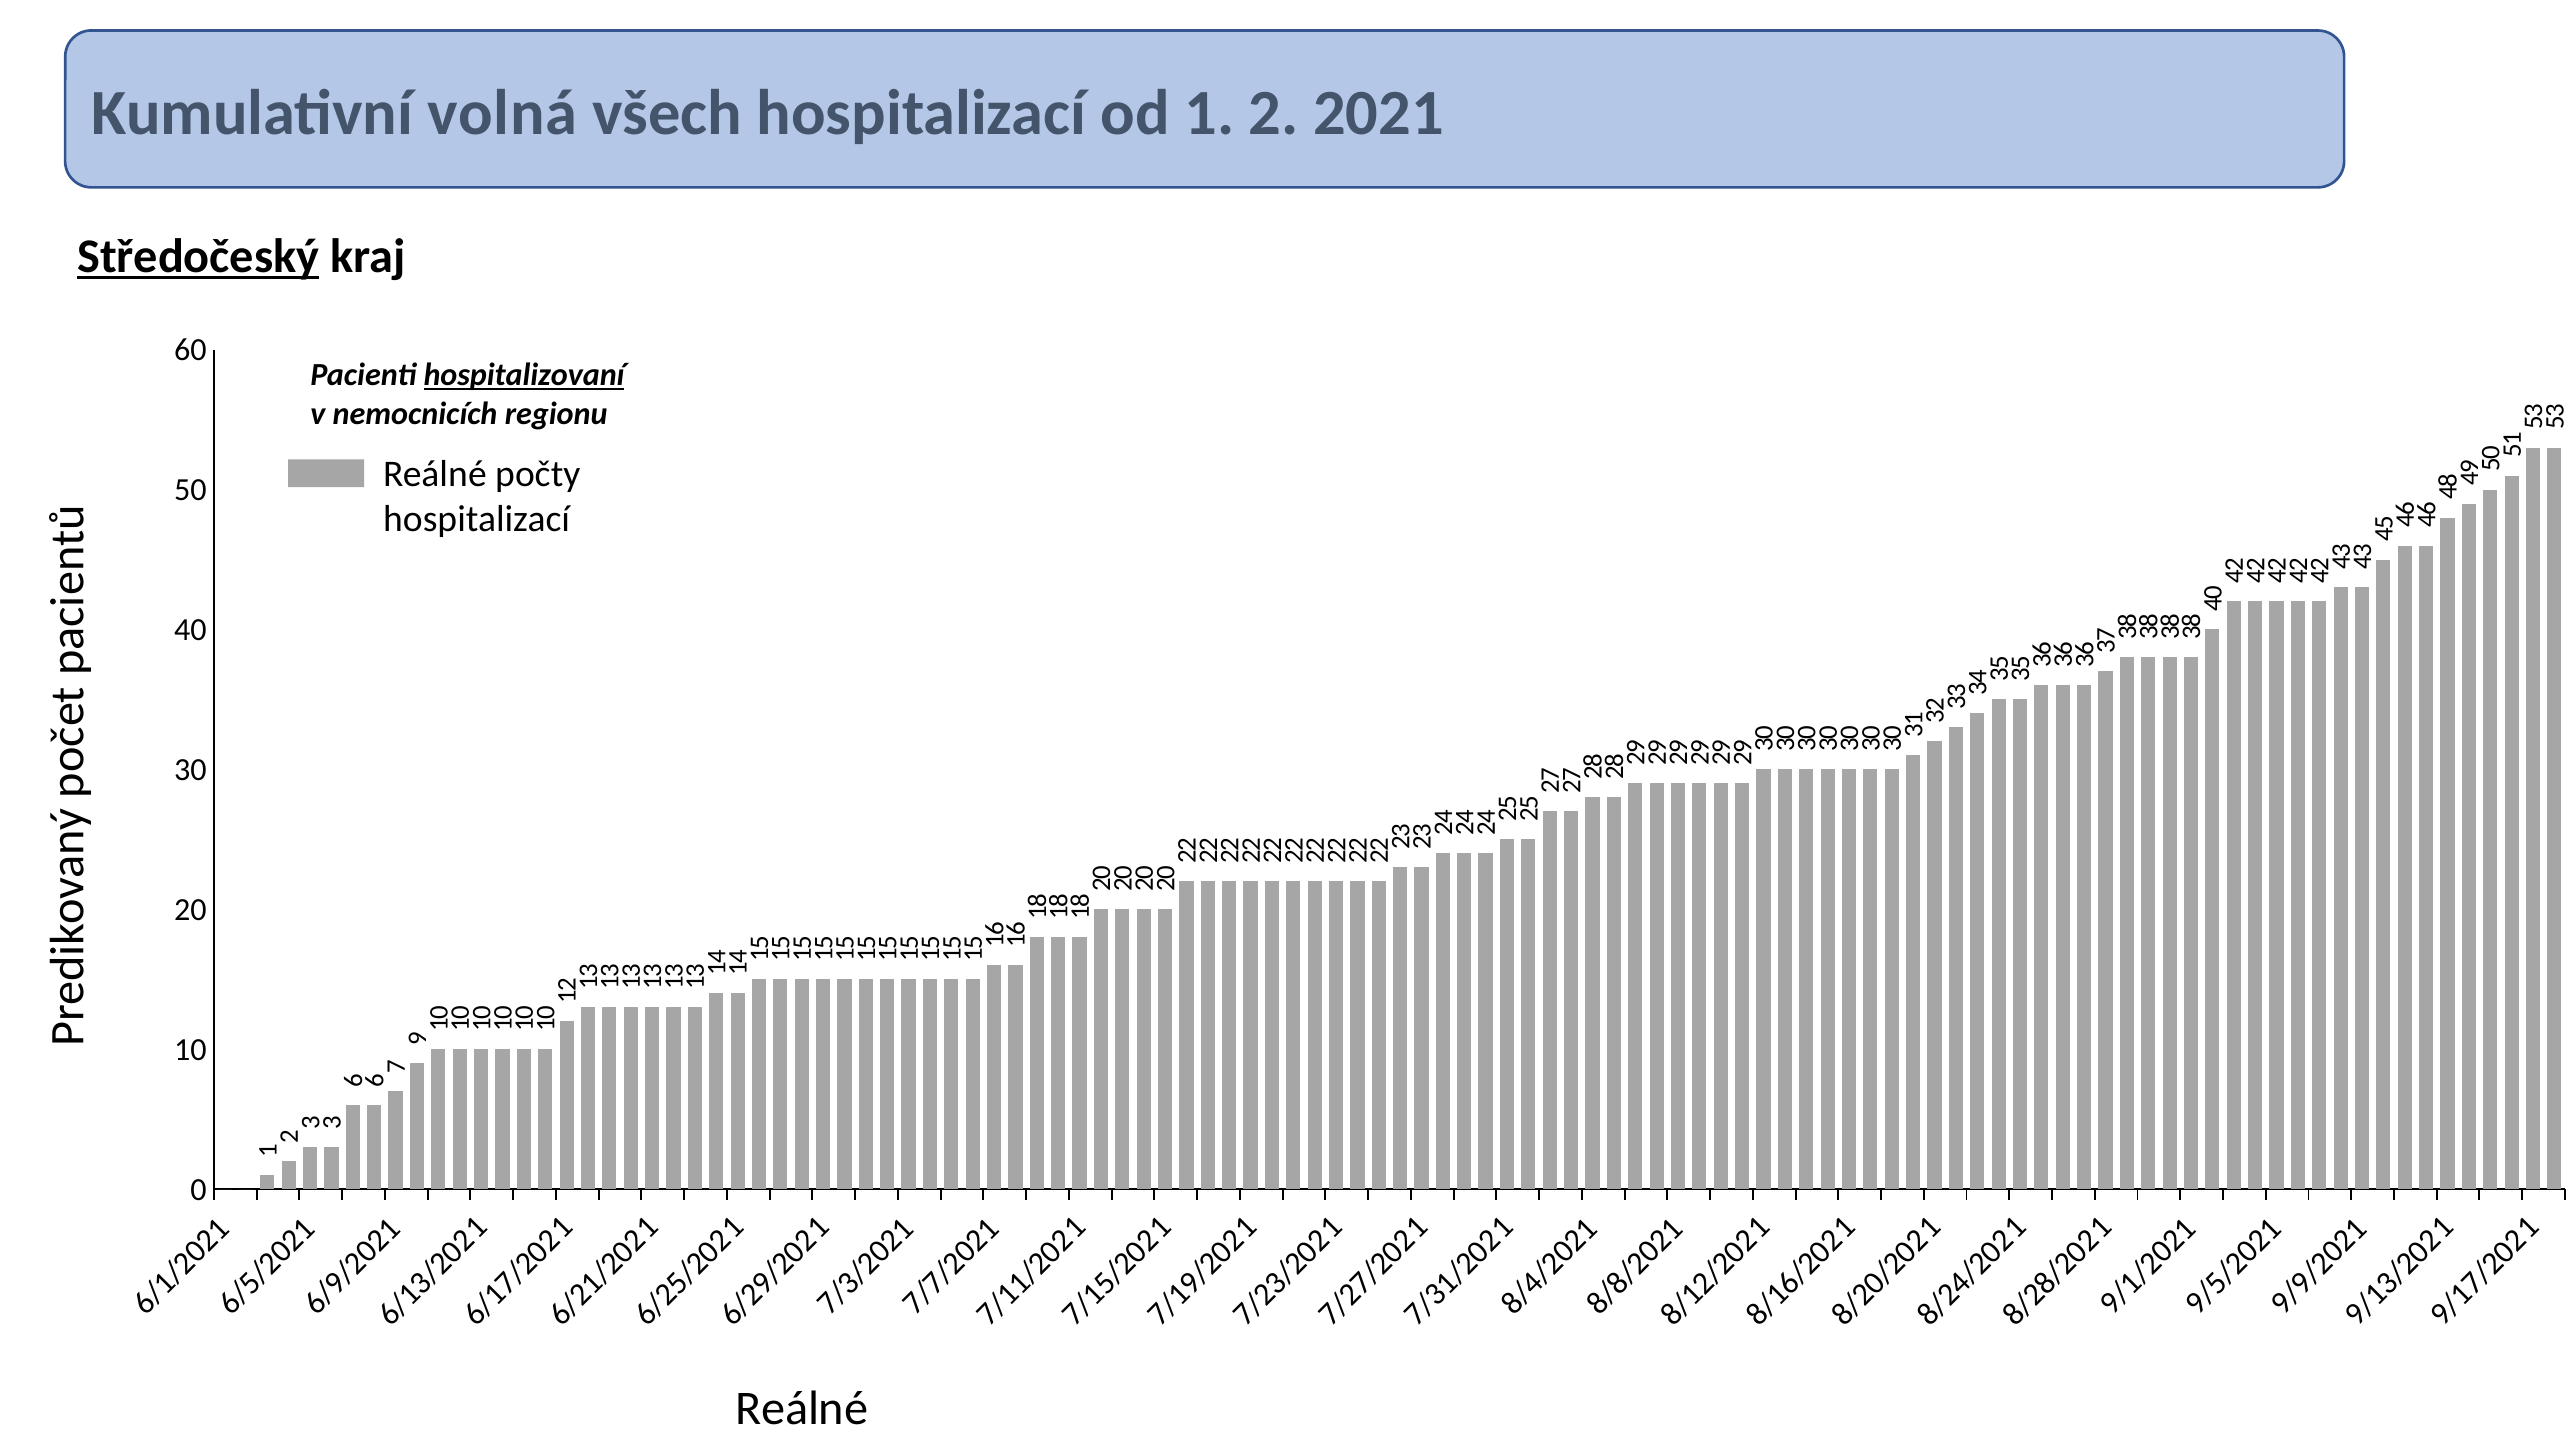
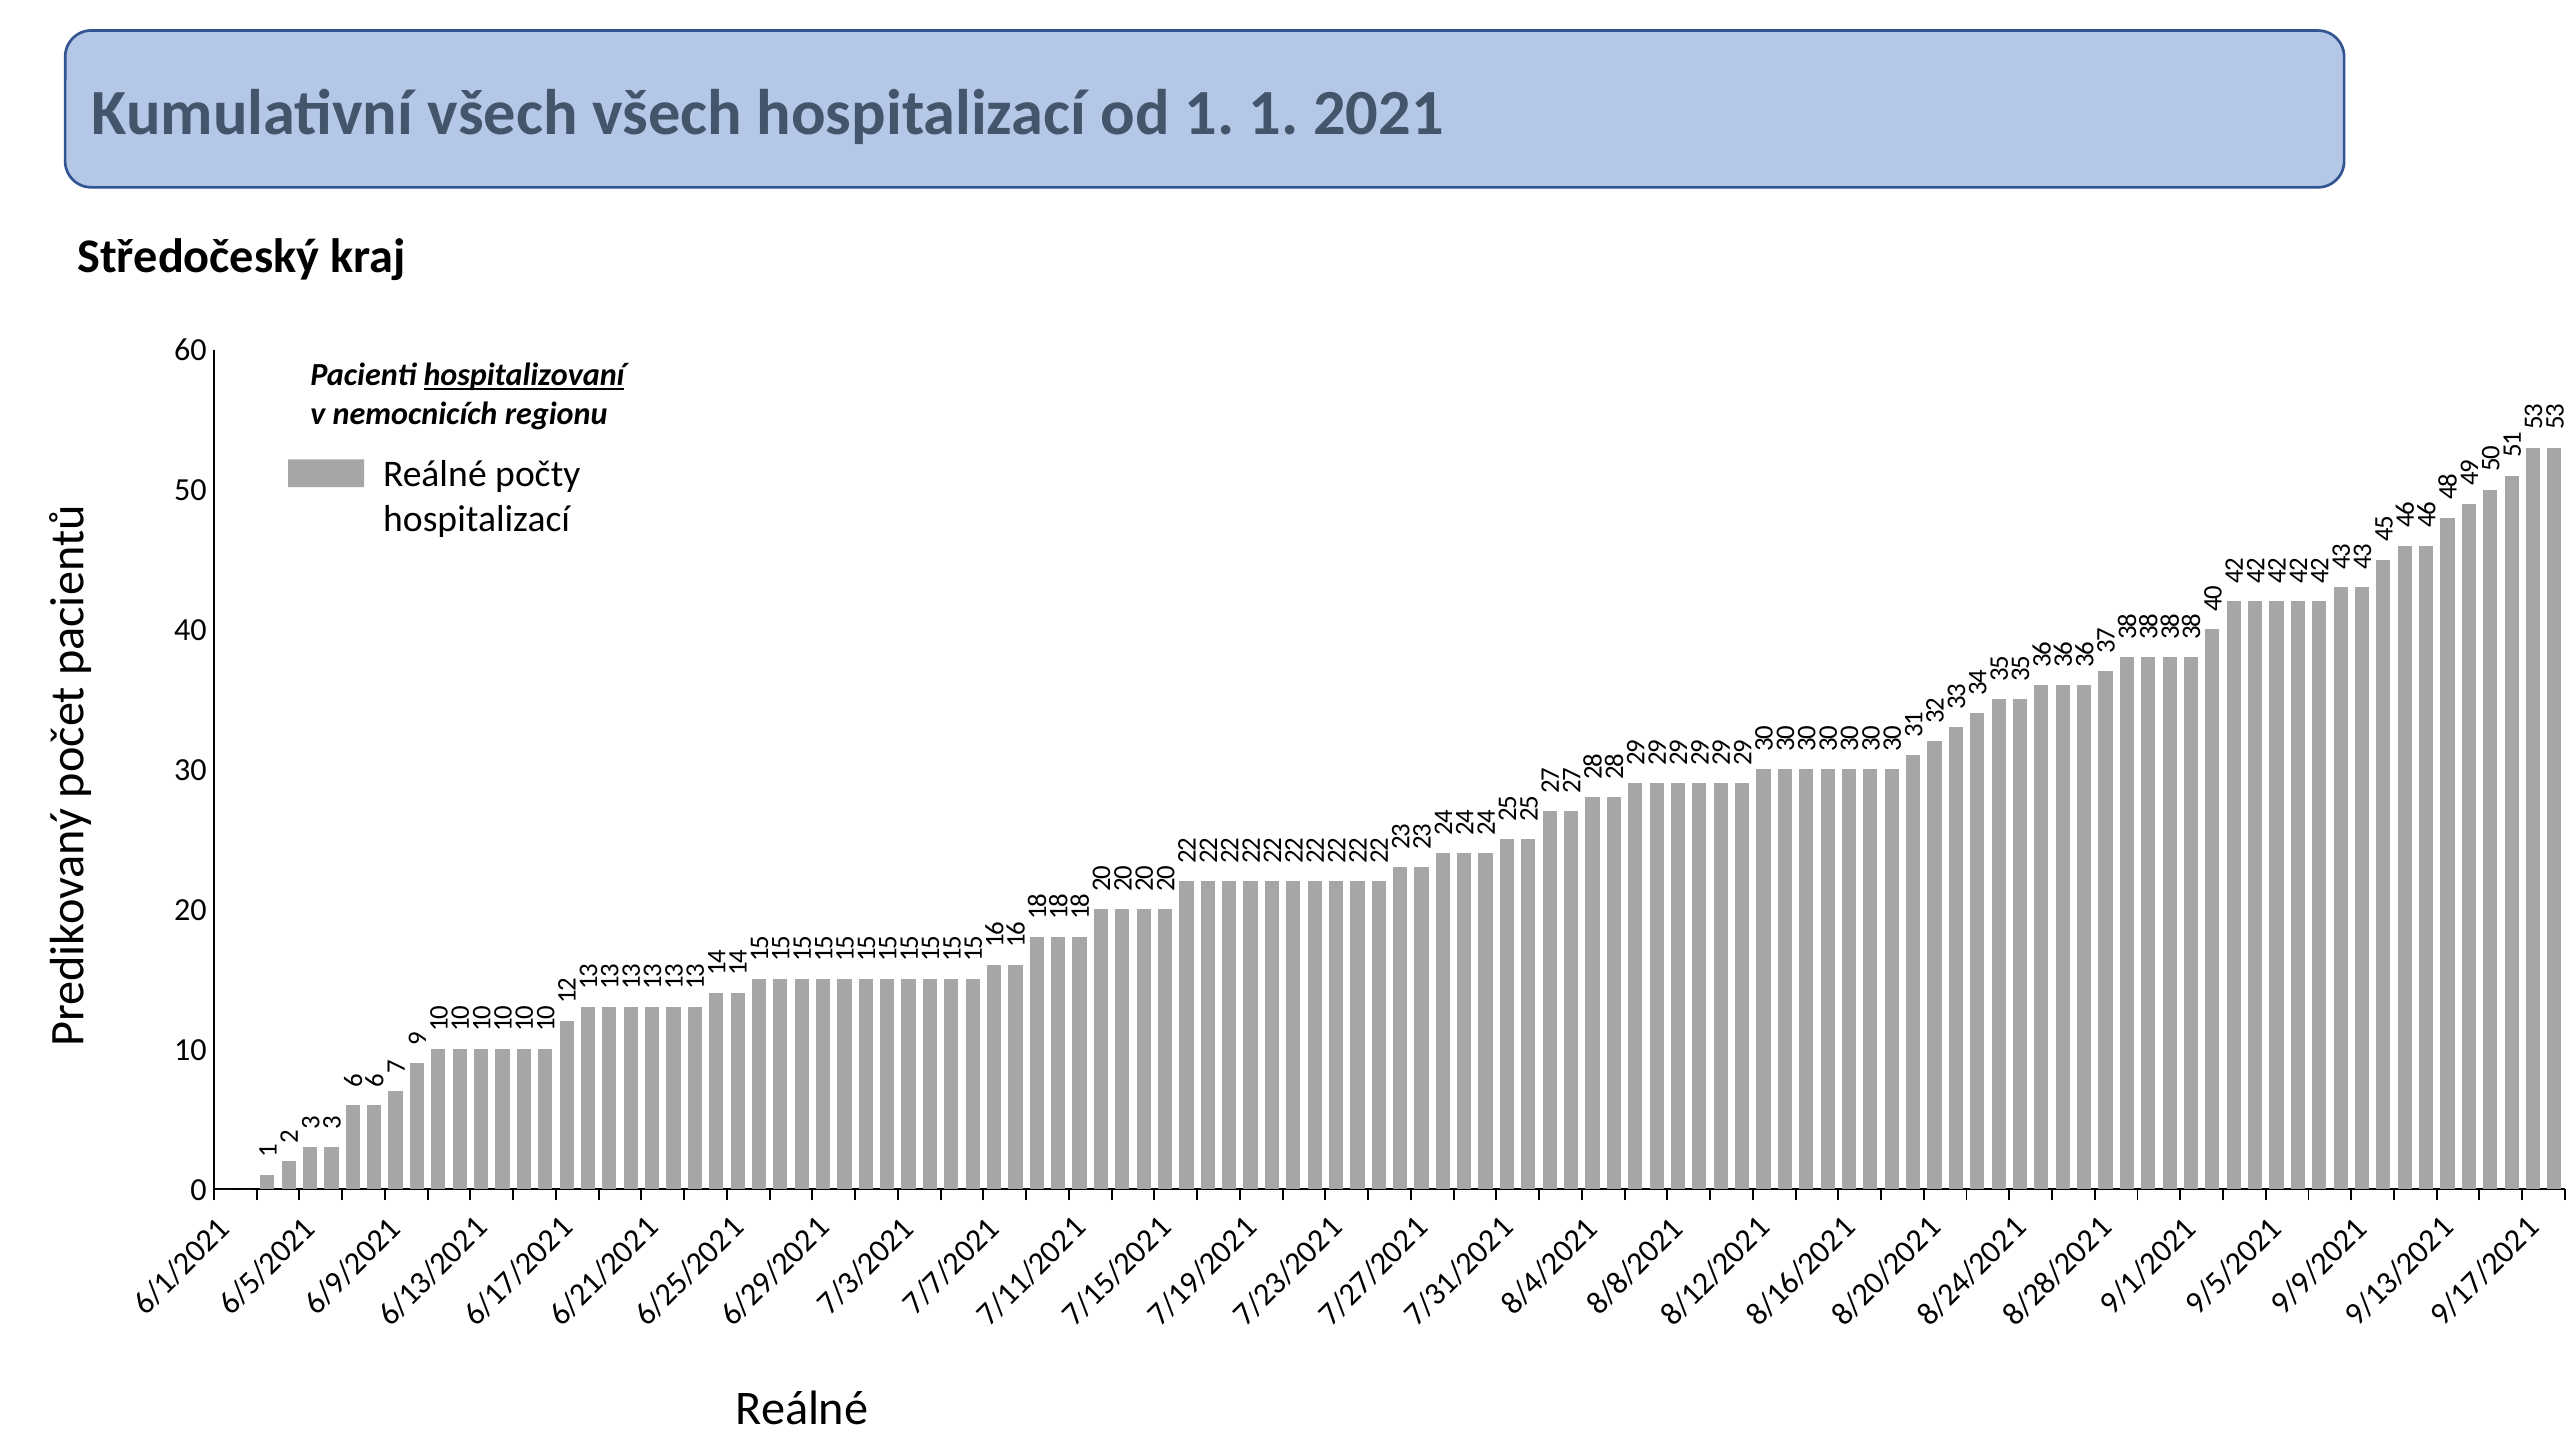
Kumulativní volná: volná -> všech (503, 113)
od 1 2: 2 -> 1 (1274, 113)
Středočeský underline: present -> none (198, 257)
